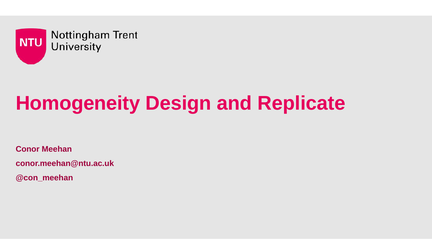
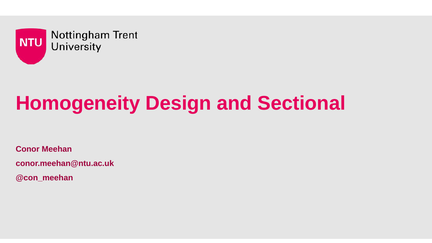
Replicate: Replicate -> Sectional (302, 103)
